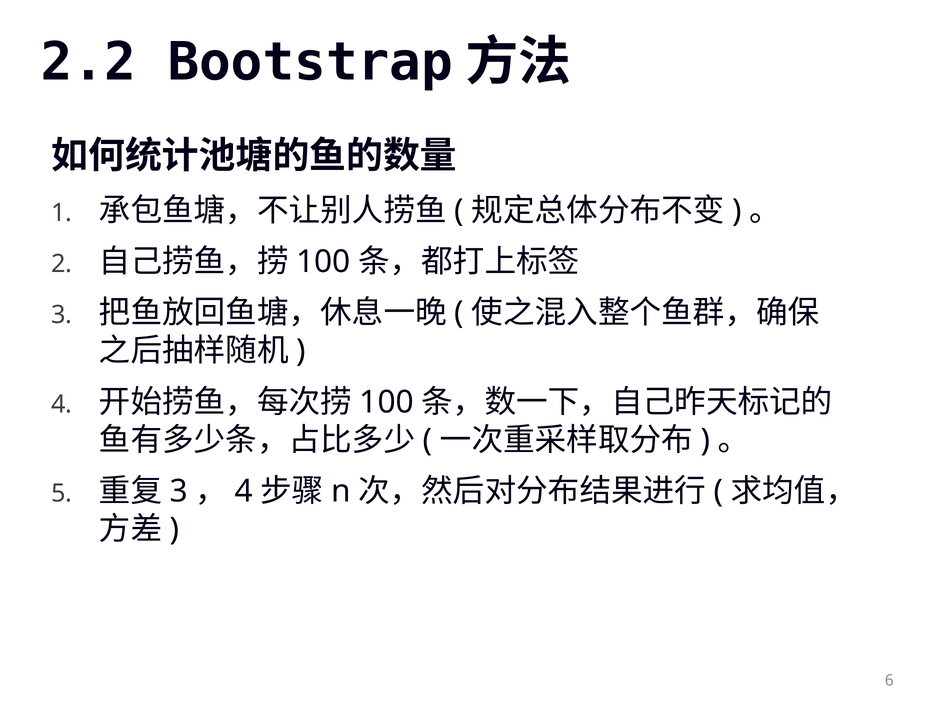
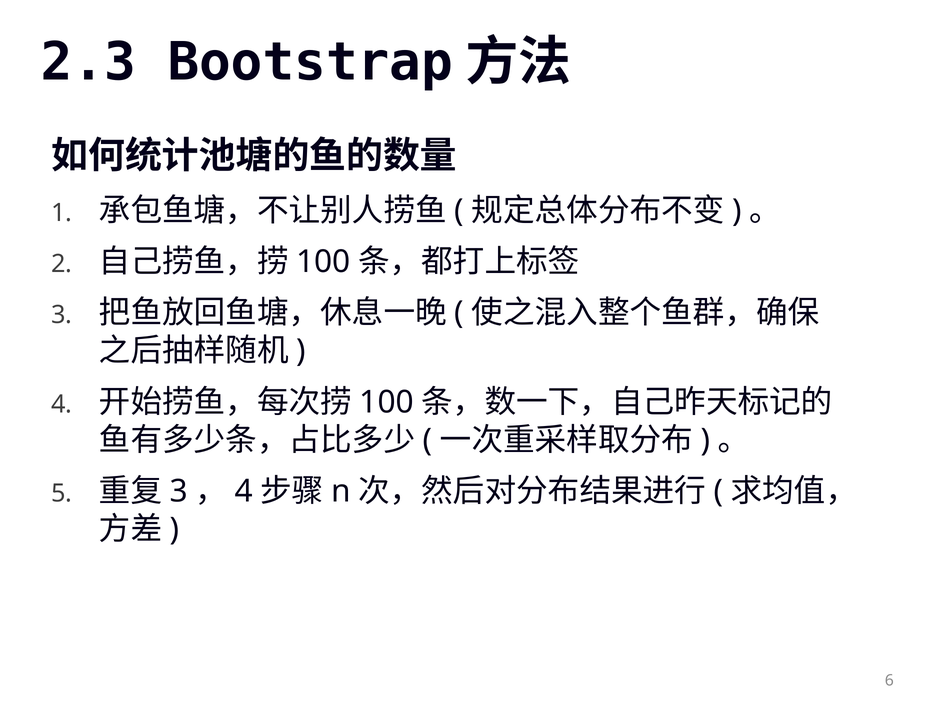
2.2: 2.2 -> 2.3 (88, 62)
